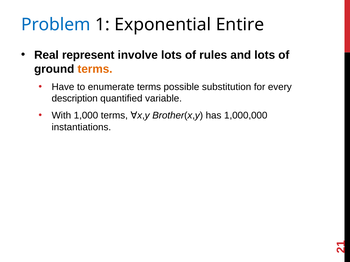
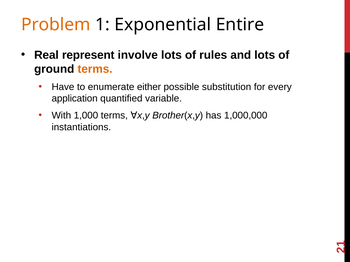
Problem colour: blue -> orange (56, 25)
enumerate terms: terms -> either (149, 87)
description: description -> application (75, 99)
